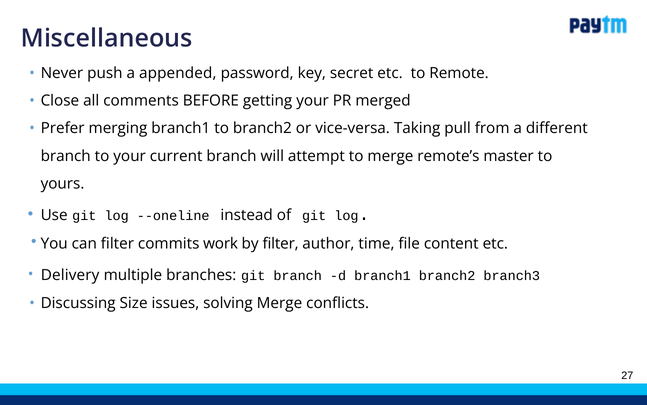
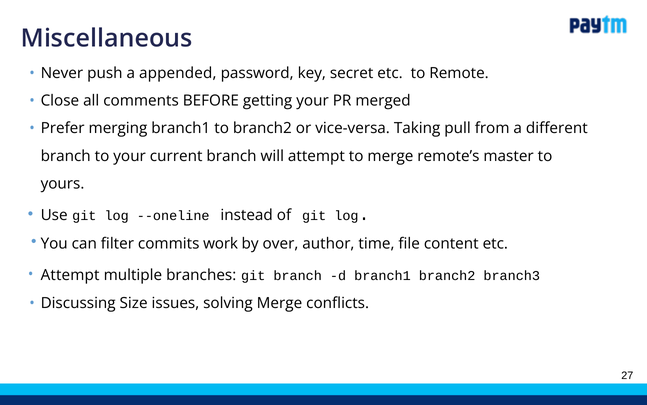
by filter: filter -> over (280, 243)
Delivery: Delivery -> Attempt (70, 275)
